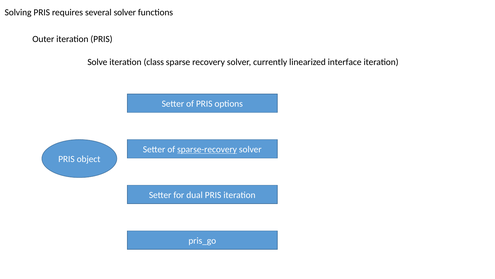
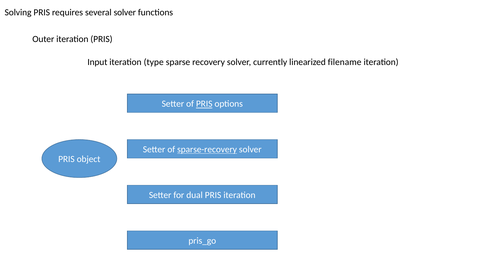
Solve: Solve -> Input (97, 62)
class: class -> type (154, 62)
interface: interface -> filename (345, 62)
PRIS underline: none -> present (204, 104)
